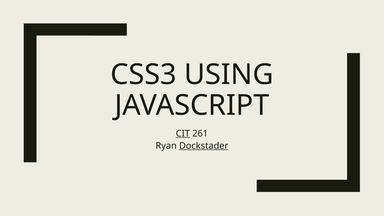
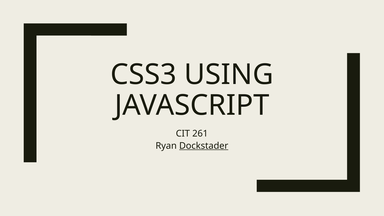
CIT underline: present -> none (183, 134)
